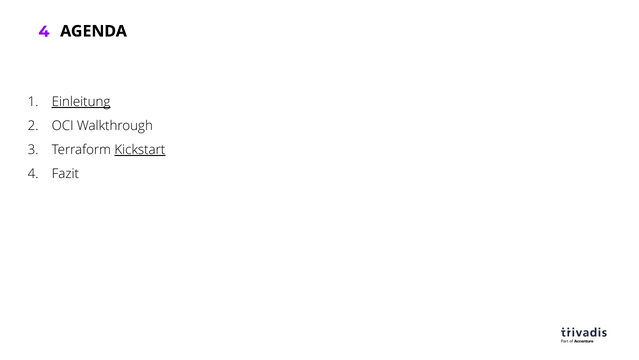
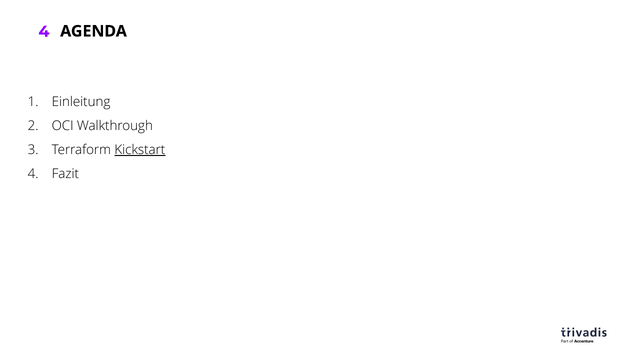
Einleitung underline: present -> none (81, 102)
